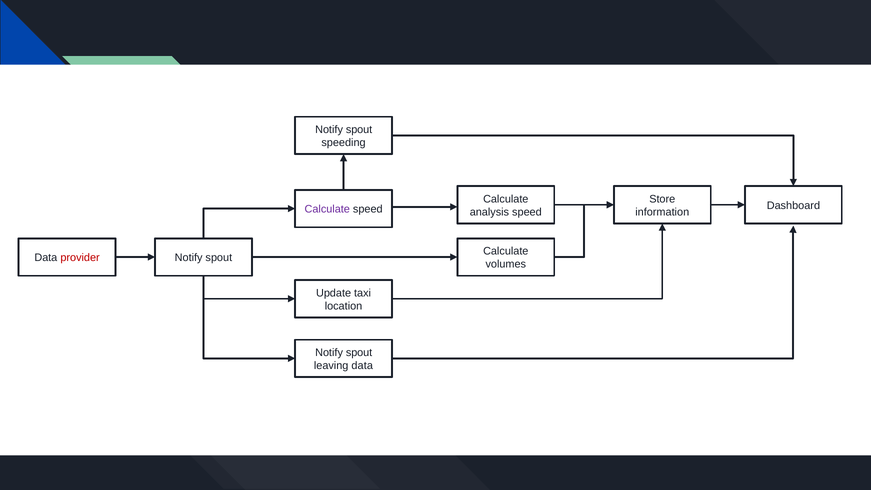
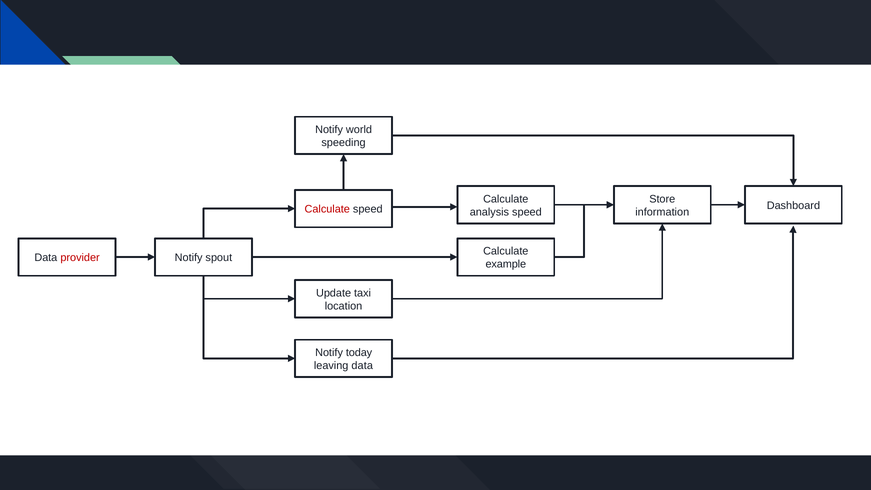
spout: spout -> world (359, 130)
Calculate colour: purple -> red (327, 209)
volumes: volumes -> example (506, 264)
spout: spout -> today (359, 353)
